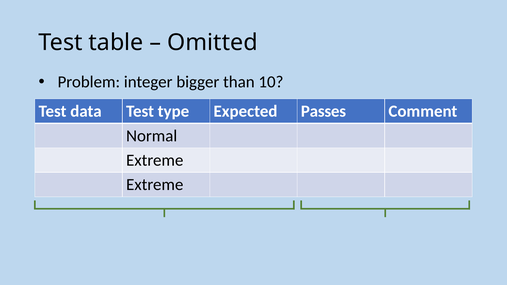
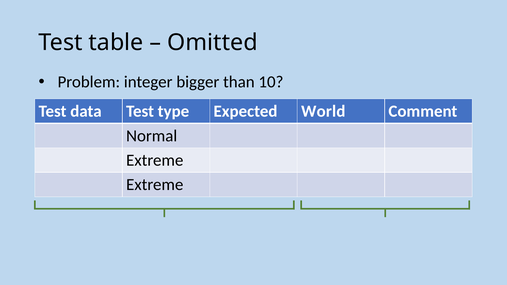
Passes: Passes -> World (323, 111)
